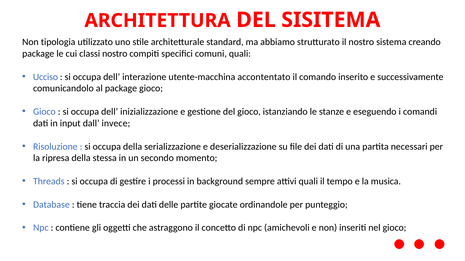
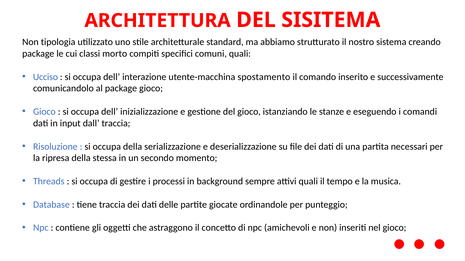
classi nostro: nostro -> morto (115, 54)
accontentato: accontentato -> spostamento (264, 77)
dall invece: invece -> traccia (116, 124)
